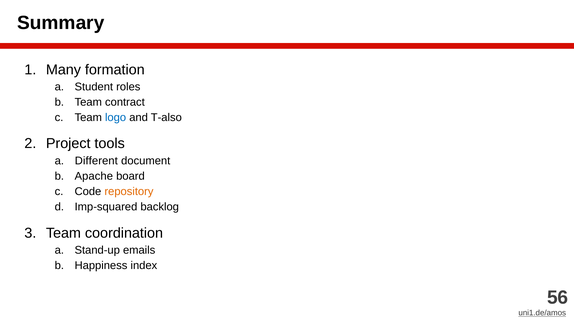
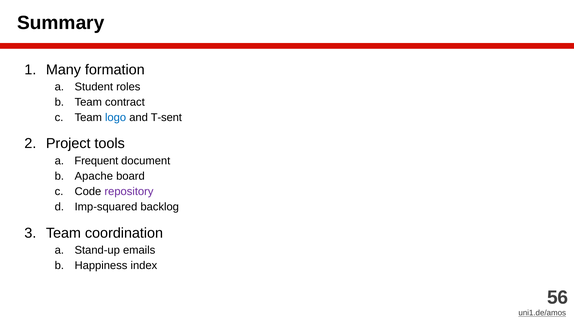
T-also: T-also -> T-sent (166, 117)
Different: Different -> Frequent (96, 161)
repository colour: orange -> purple (129, 191)
